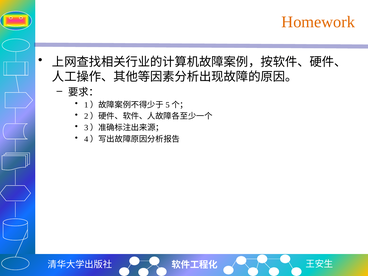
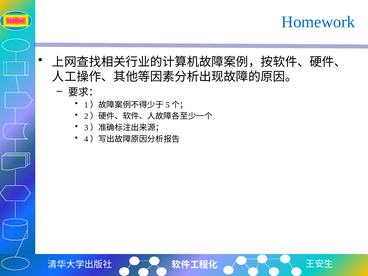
Homework colour: orange -> blue (318, 22)
